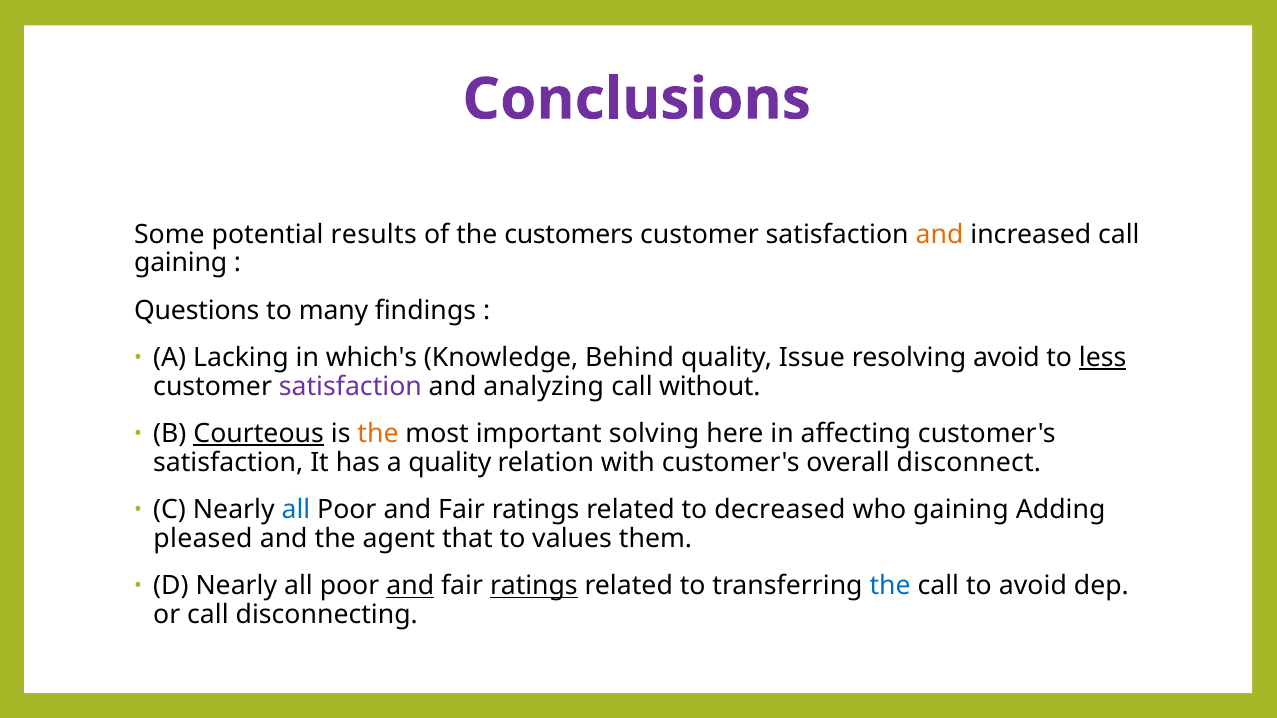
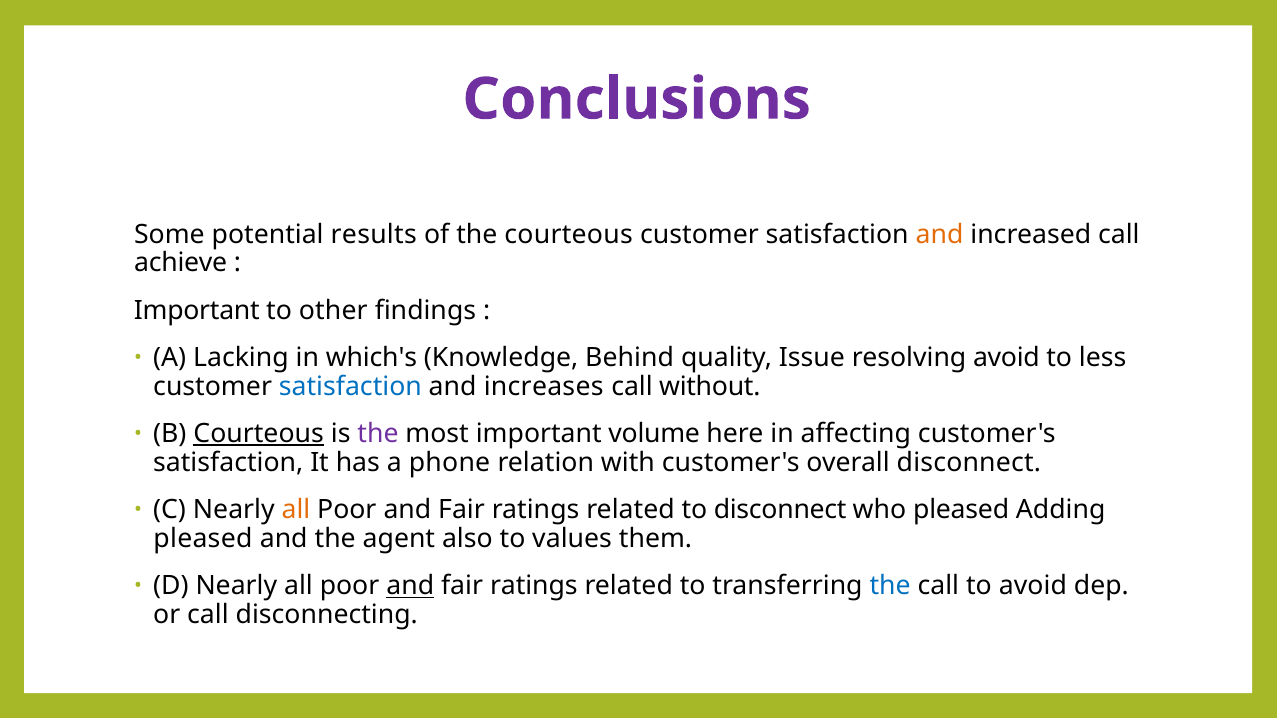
the customers: customers -> courteous (569, 234)
gaining: gaining -> achieve (181, 263)
Questions: Questions -> Important (197, 311)
many: many -> other (333, 311)
less underline: present -> none (1103, 358)
satisfaction colour: purple -> blue (350, 387)
analyzing: analyzing -> increases (544, 387)
the colour: orange -> purple (378, 434)
solving: solving -> volume (654, 434)
a quality: quality -> phone (450, 463)
all colour: blue -> orange (296, 510)
to decreased: decreased -> disconnect (780, 510)
who gaining: gaining -> pleased (961, 510)
that: that -> also (467, 539)
ratings underline: present -> none (534, 586)
